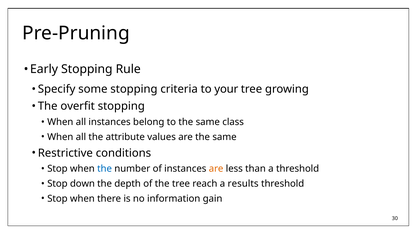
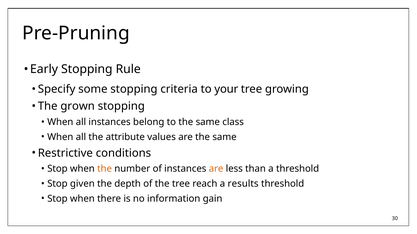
overfit: overfit -> grown (78, 106)
the colour: blue -> orange (105, 169)
down: down -> given (82, 184)
